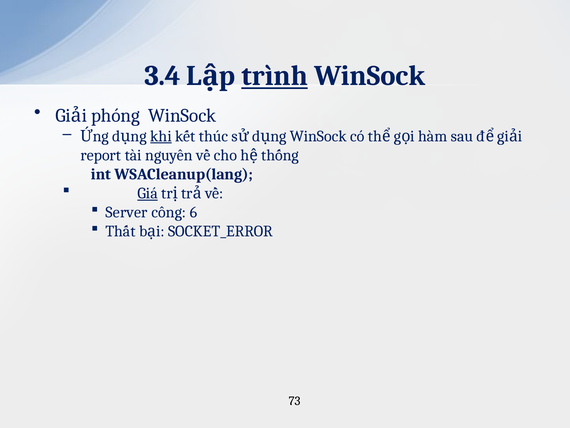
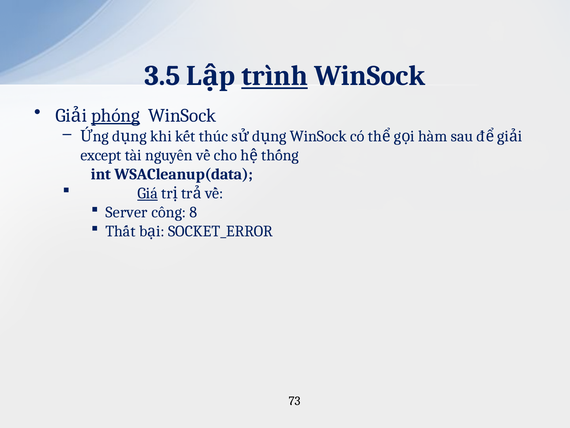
3.4: 3.4 -> 3.5 (162, 76)
phóng underline: none -> present (116, 115)
khi underline: present -> none (161, 136)
report: report -> except (101, 155)
WSACleanup(lang: WSACleanup(lang -> WSACleanup(data (184, 174)
6: 6 -> 8 (193, 212)
